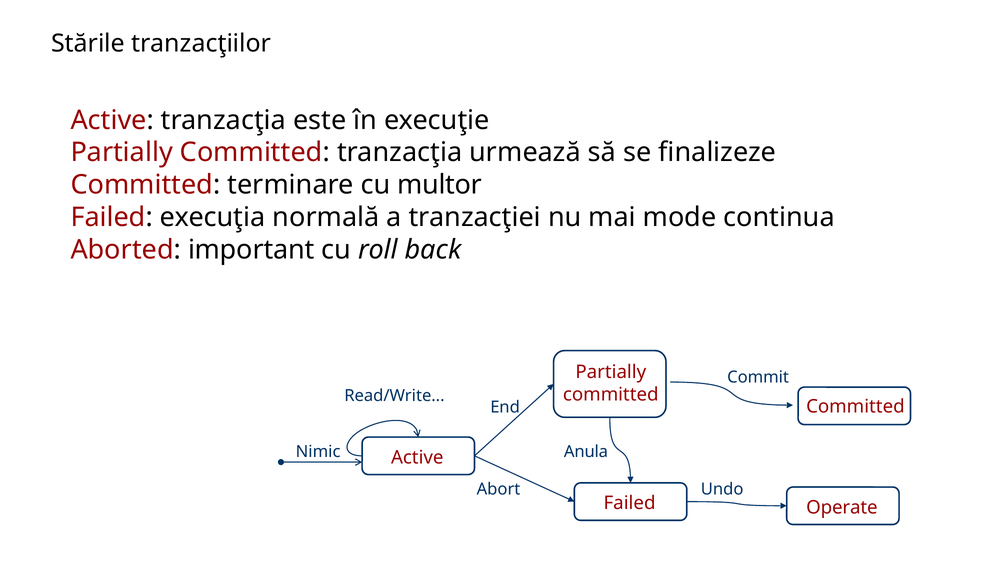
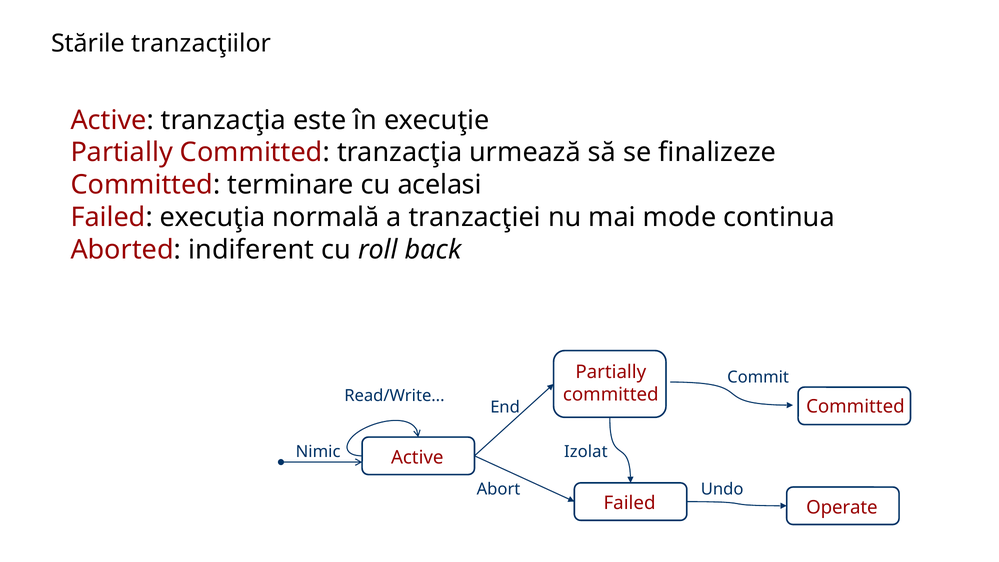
multor: multor -> acelasi (440, 185)
important: important -> indiferent (251, 250)
Anula: Anula -> Izolat (586, 452)
